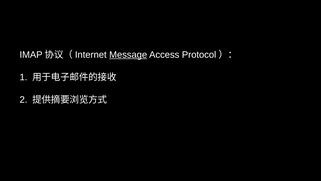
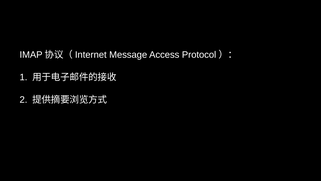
Message underline: present -> none (128, 55)
